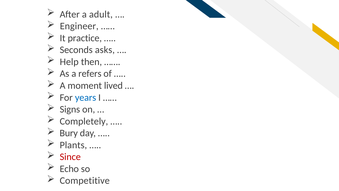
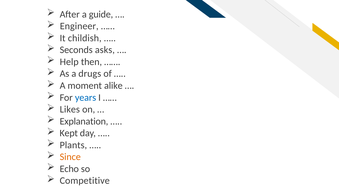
adult: adult -> guide (101, 14)
practice: practice -> childish (85, 38)
refers: refers -> drugs (90, 74)
lived: lived -> alike (113, 85)
Signs: Signs -> Likes (70, 109)
Completely: Completely -> Explanation (84, 121)
Bury: Bury -> Kept (69, 133)
Since colour: red -> orange (70, 157)
